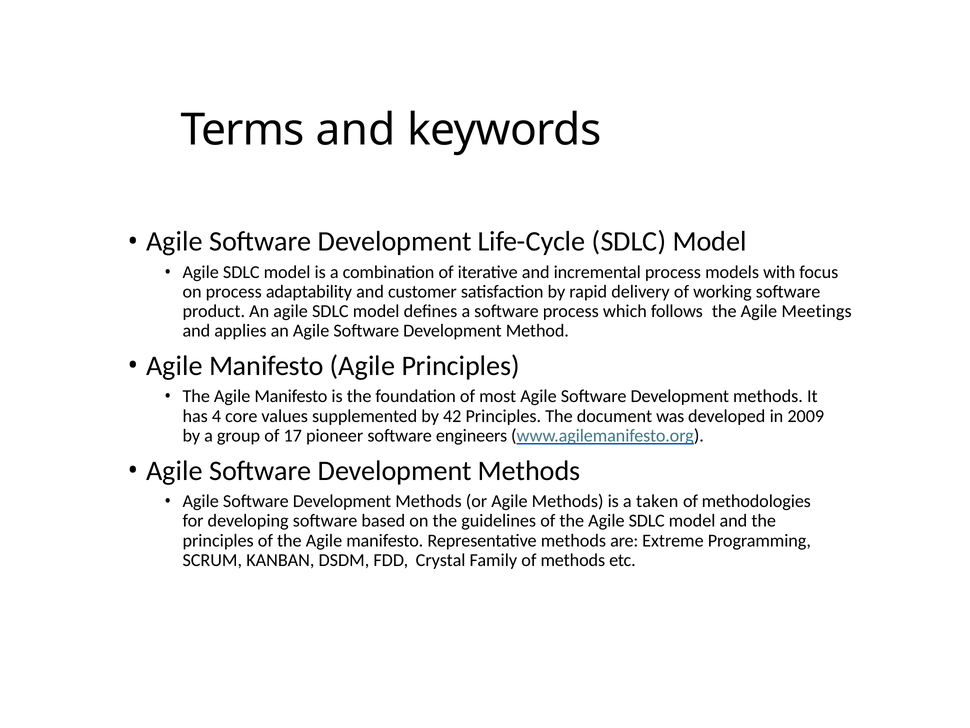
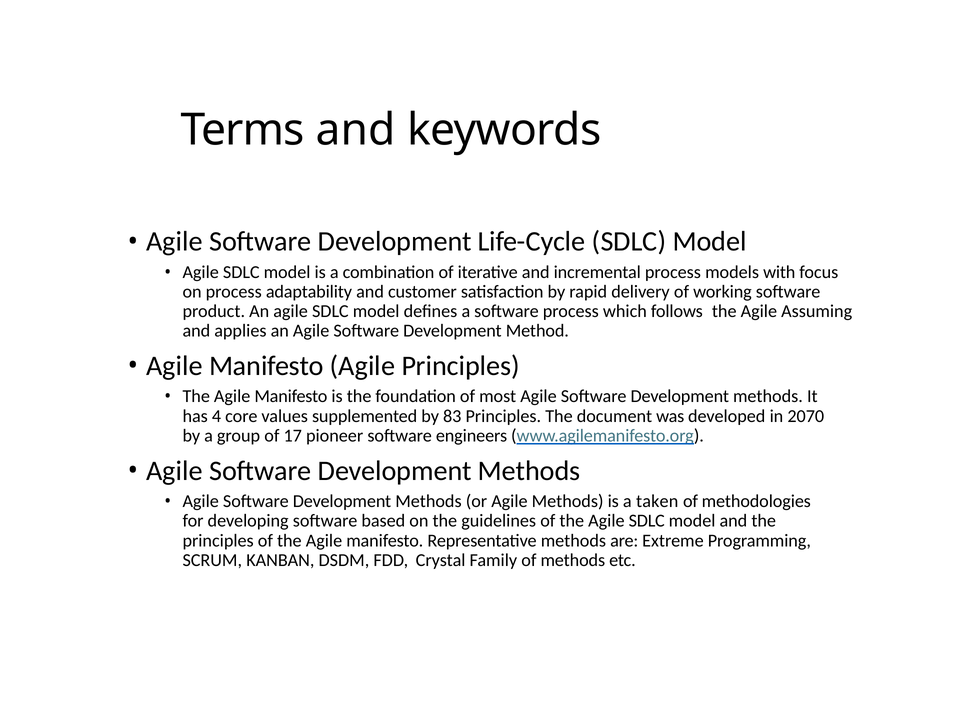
Meetings: Meetings -> Assuming (817, 311)
42: 42 -> 83 (452, 416)
2009: 2009 -> 2070 (806, 416)
